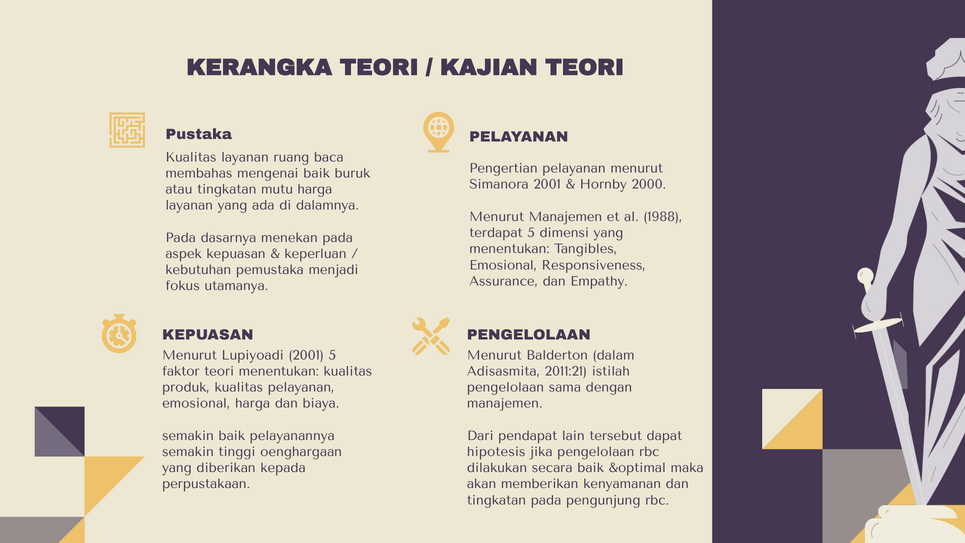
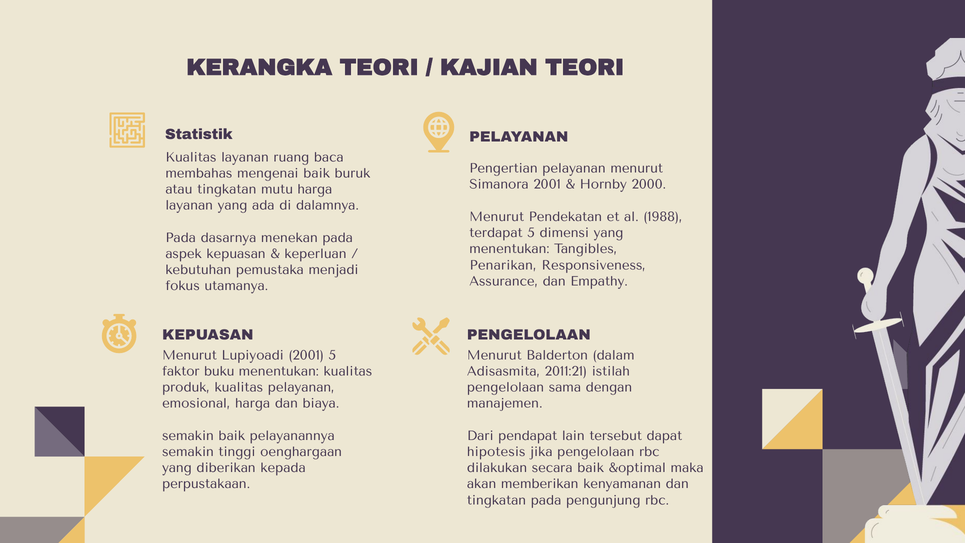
Pustaka: Pustaka -> Statistik (199, 134)
Menurut Manajemen: Manajemen -> Pendekatan (565, 217)
Emosional: Emosional -> Penarikan (503, 265)
faktor teori: teori -> buku (219, 371)
